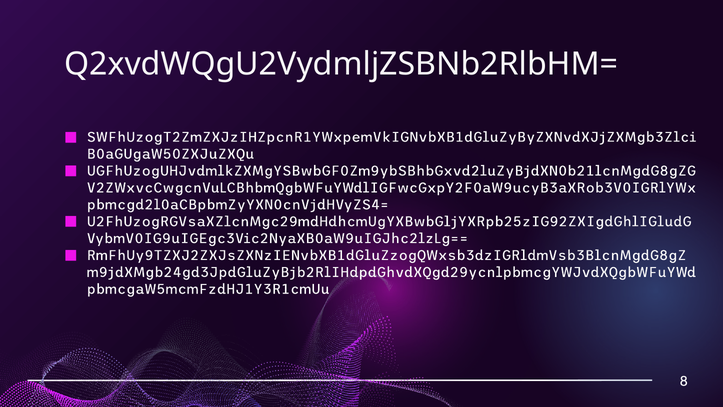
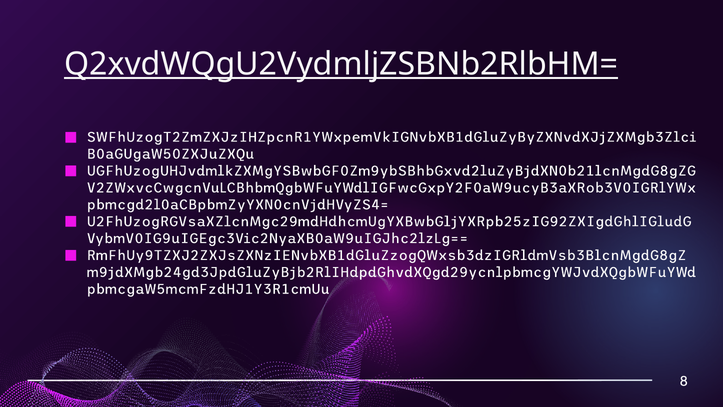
Q2xvdWQgU2VydmljZSBNb2RlbHM= underline: none -> present (341, 64)
